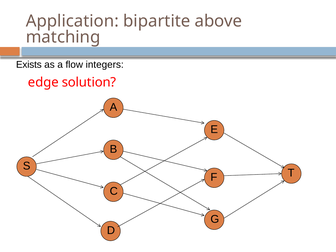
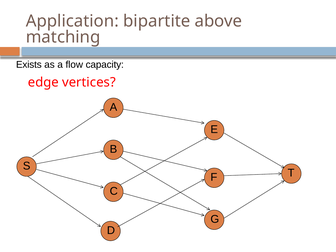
integers: integers -> capacity (105, 65)
solution: solution -> vertices (89, 82)
